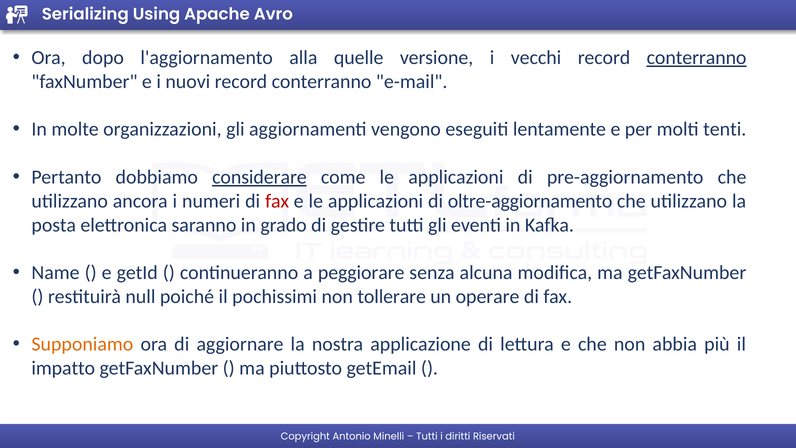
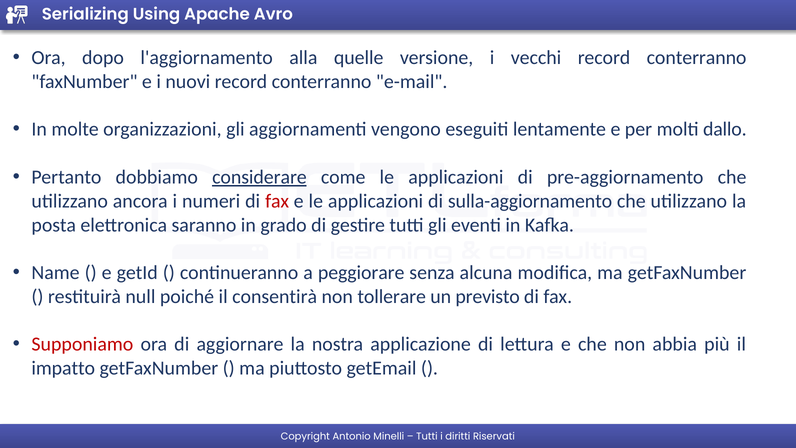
conterranno underline: present -> none (697, 58)
tenti: tenti -> dallo (725, 129)
oltre-aggiornamento: oltre-aggiornamento -> sulla-aggiornamento (530, 201)
pochissimi: pochissimi -> consentirà (275, 296)
operare: operare -> previsto (488, 296)
Supponiamo colour: orange -> red (82, 344)
